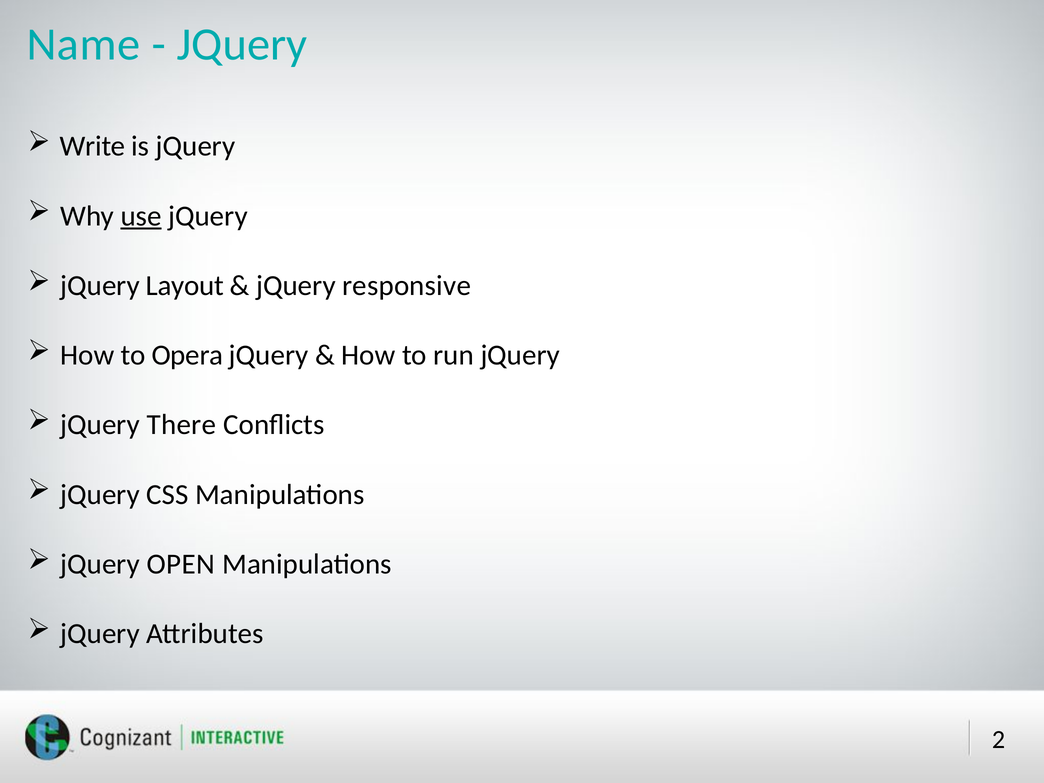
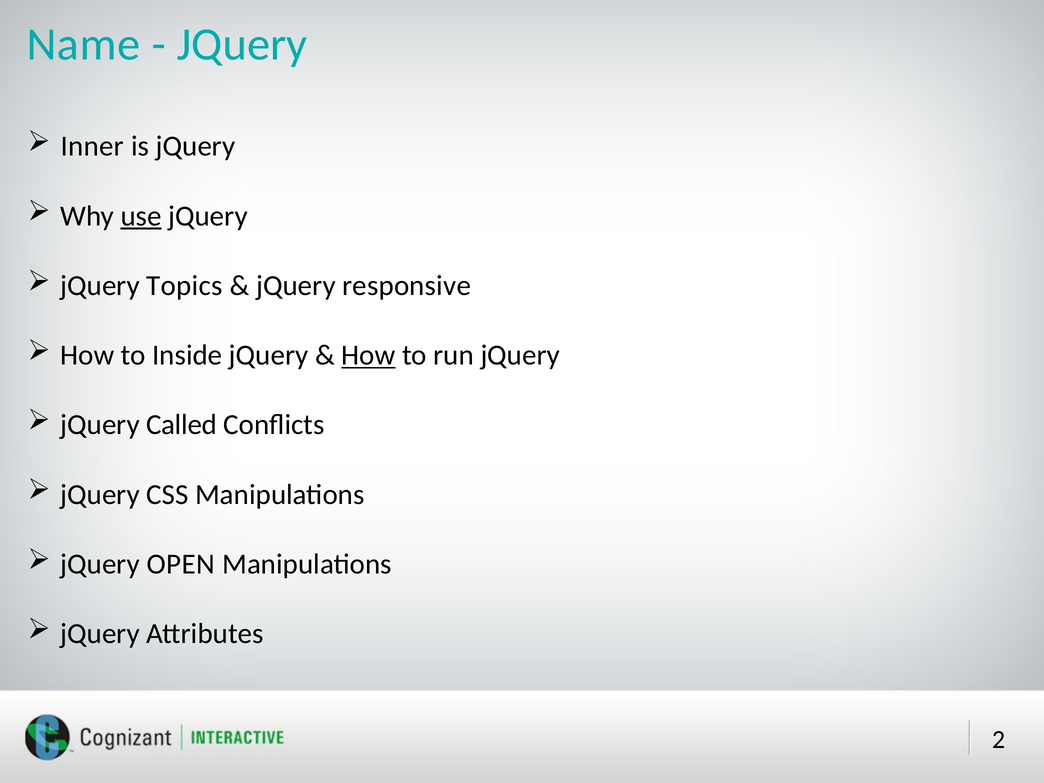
Write: Write -> Inner (92, 146)
Layout: Layout -> Topics (185, 286)
Opera: Opera -> Inside (187, 355)
How underline: none -> present (368, 355)
There: There -> Called (182, 425)
